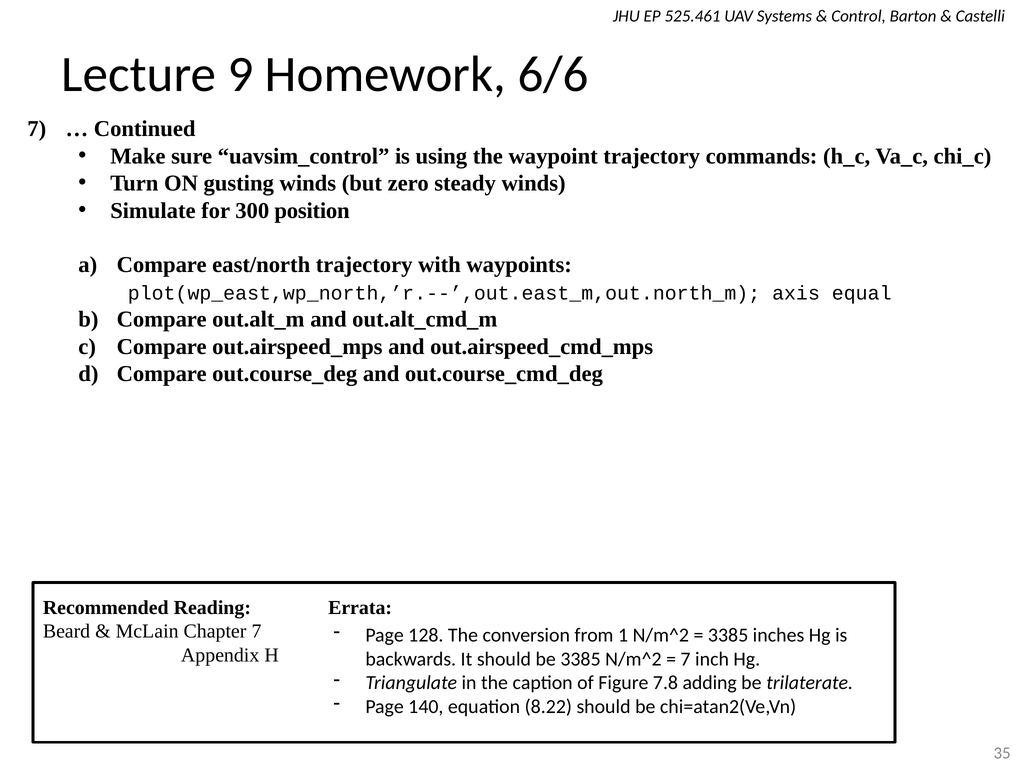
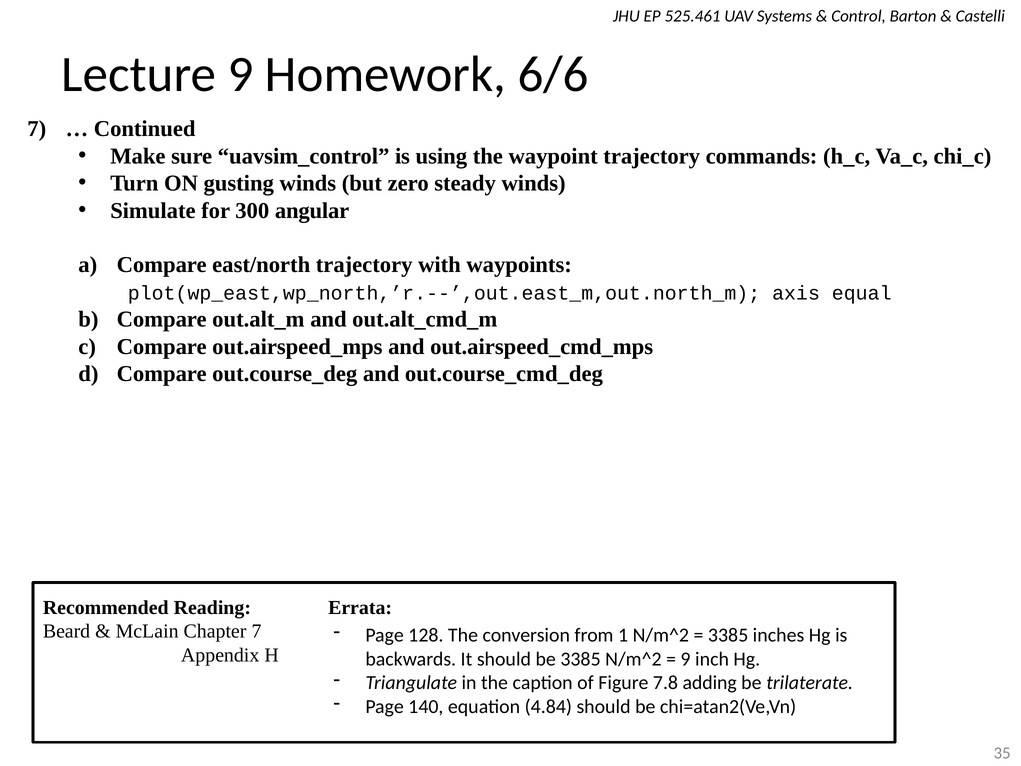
position: position -> angular (312, 210)
7: 7 -> 9 (685, 659)
8.22: 8.22 -> 4.84 (548, 706)
